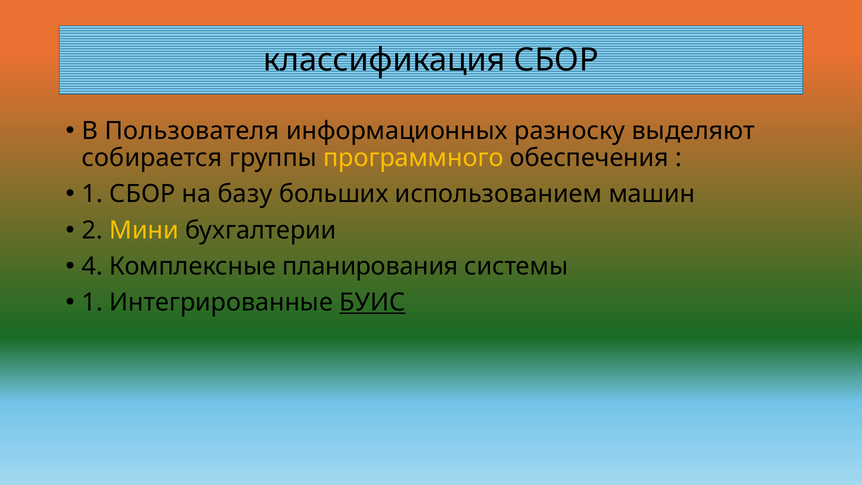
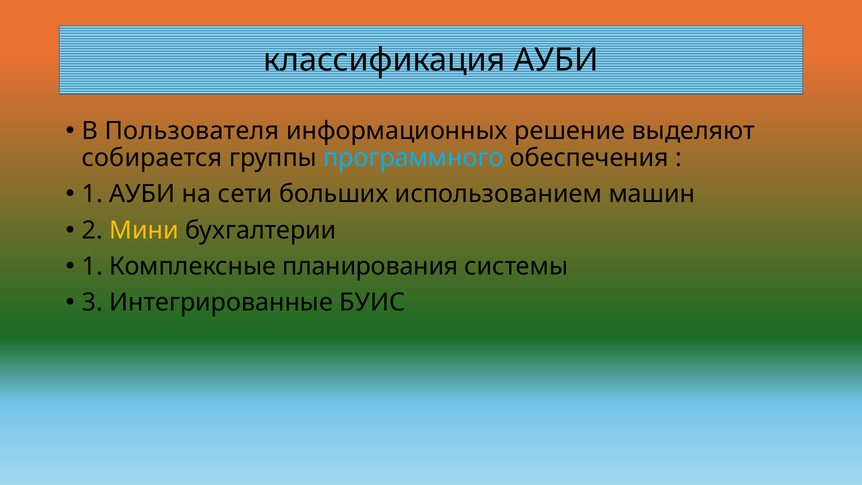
классификация СБОР: СБОР -> АУБИ (556, 60)
разноску: разноску -> решение (570, 131)
программного colour: yellow -> light blue (413, 158)
1 СБОР: СБОР -> АУБИ (142, 194)
базу: базу -> сети (245, 194)
4: 4 -> 1 (92, 266)
1: 1 -> 3 (92, 302)
БУИС underline: present -> none (372, 302)
